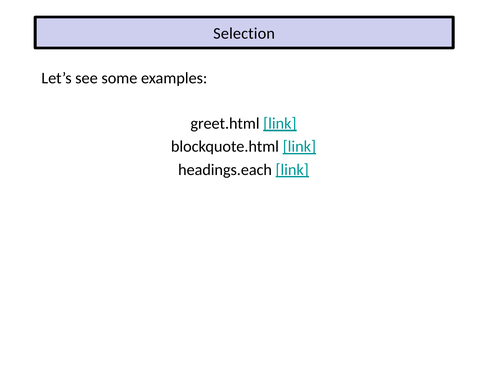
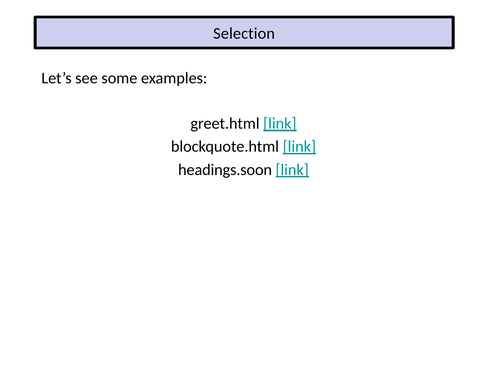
headings.each: headings.each -> headings.soon (225, 170)
